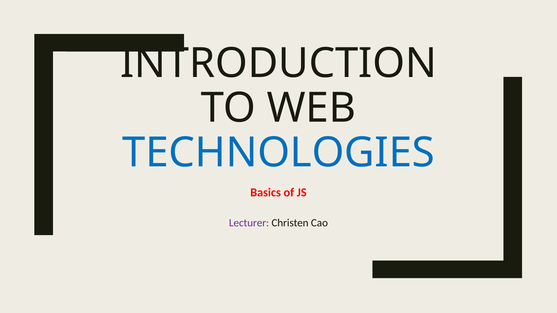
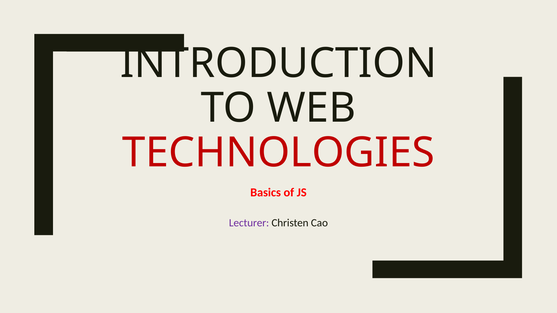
TECHNOLOGIES colour: blue -> red (278, 153)
